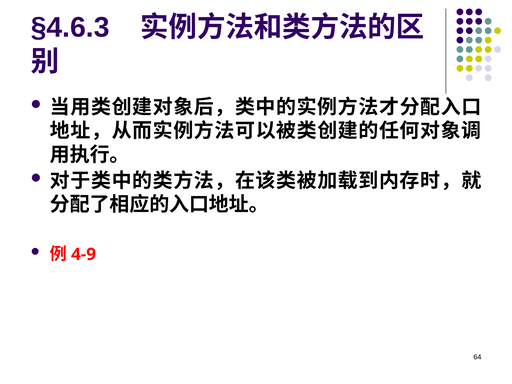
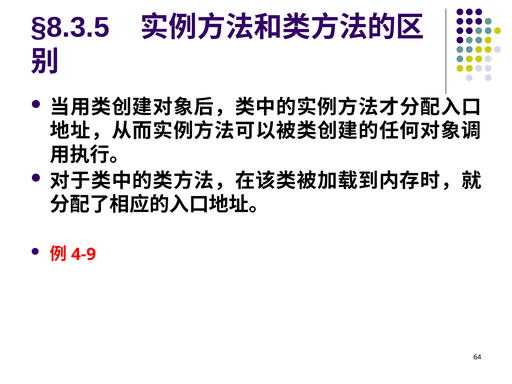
§4.6.3: §4.6.3 -> §8.3.5 (70, 28)
